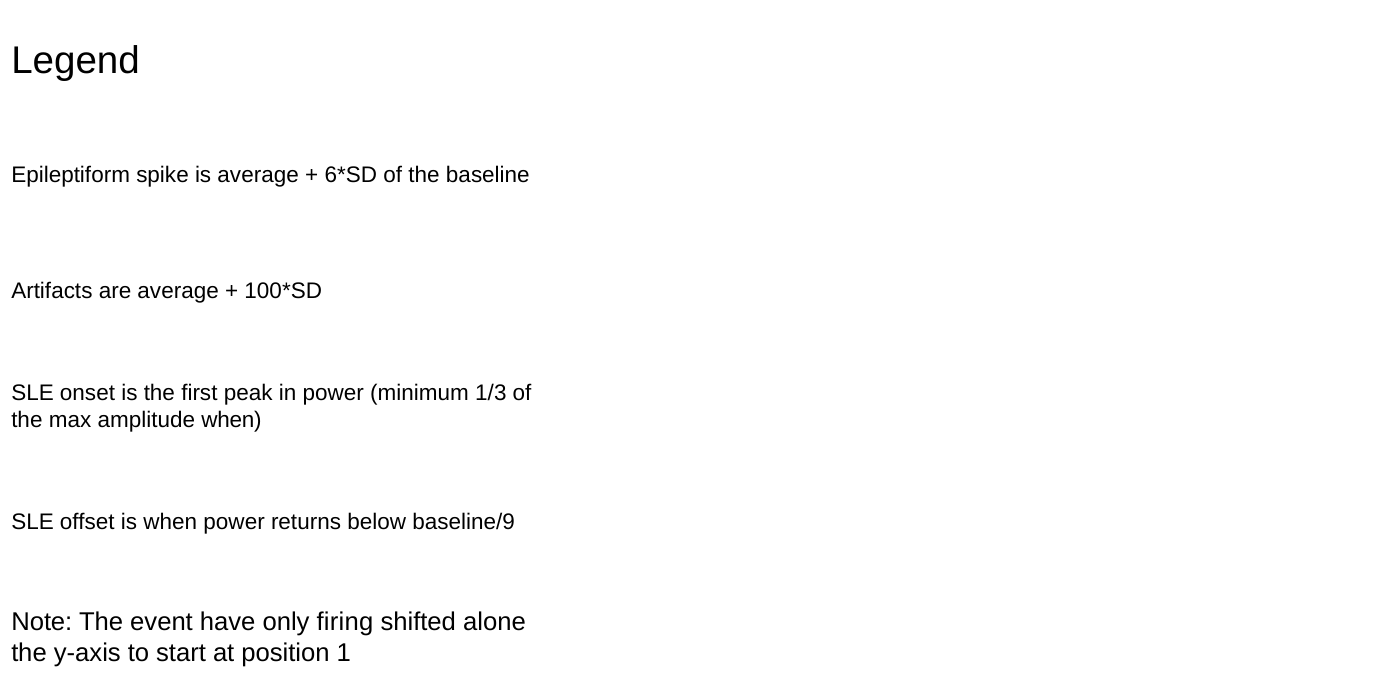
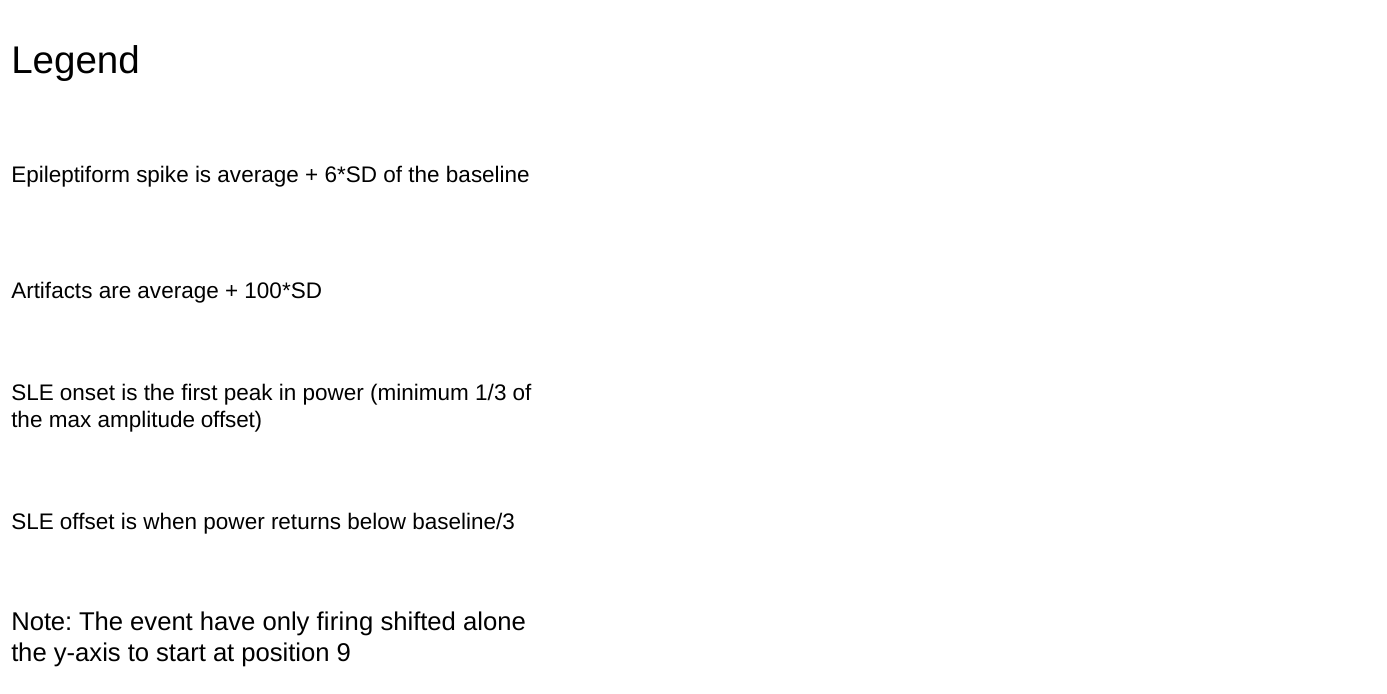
amplitude when: when -> offset (231, 420)
baseline/9: baseline/9 -> baseline/3 (464, 522)
1: 1 -> 9 (344, 653)
